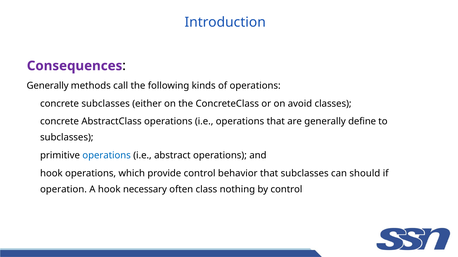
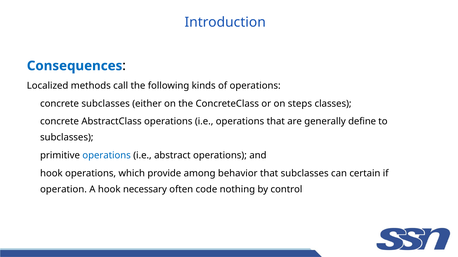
Consequences colour: purple -> blue (75, 66)
Generally: Generally -> Localized (48, 86)
avoid: avoid -> steps (300, 104)
provide control: control -> among (200, 174)
should: should -> certain (365, 174)
class: class -> code (206, 190)
